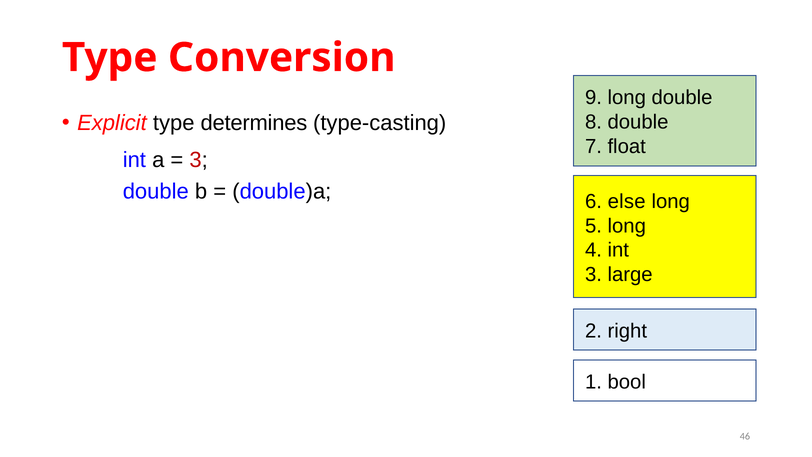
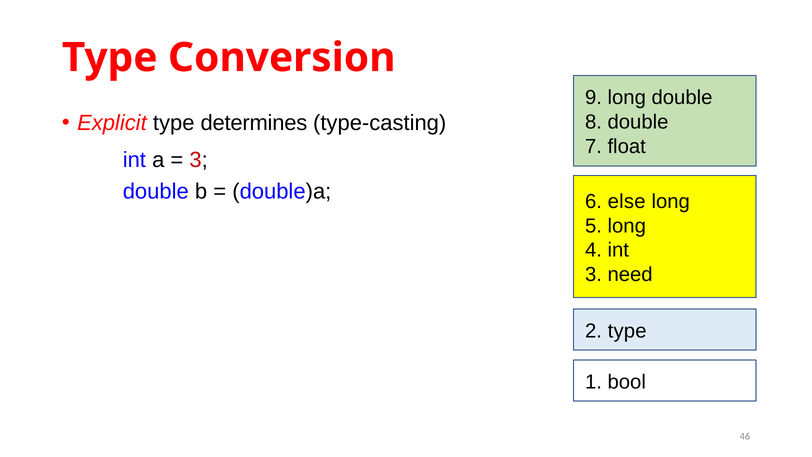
large: large -> need (630, 274)
2 right: right -> type (627, 331)
